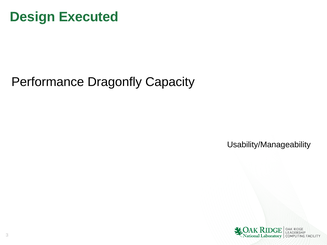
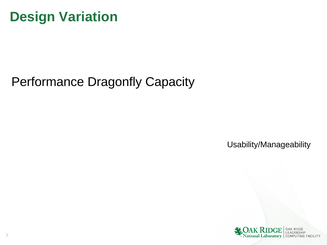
Executed: Executed -> Variation (88, 17)
